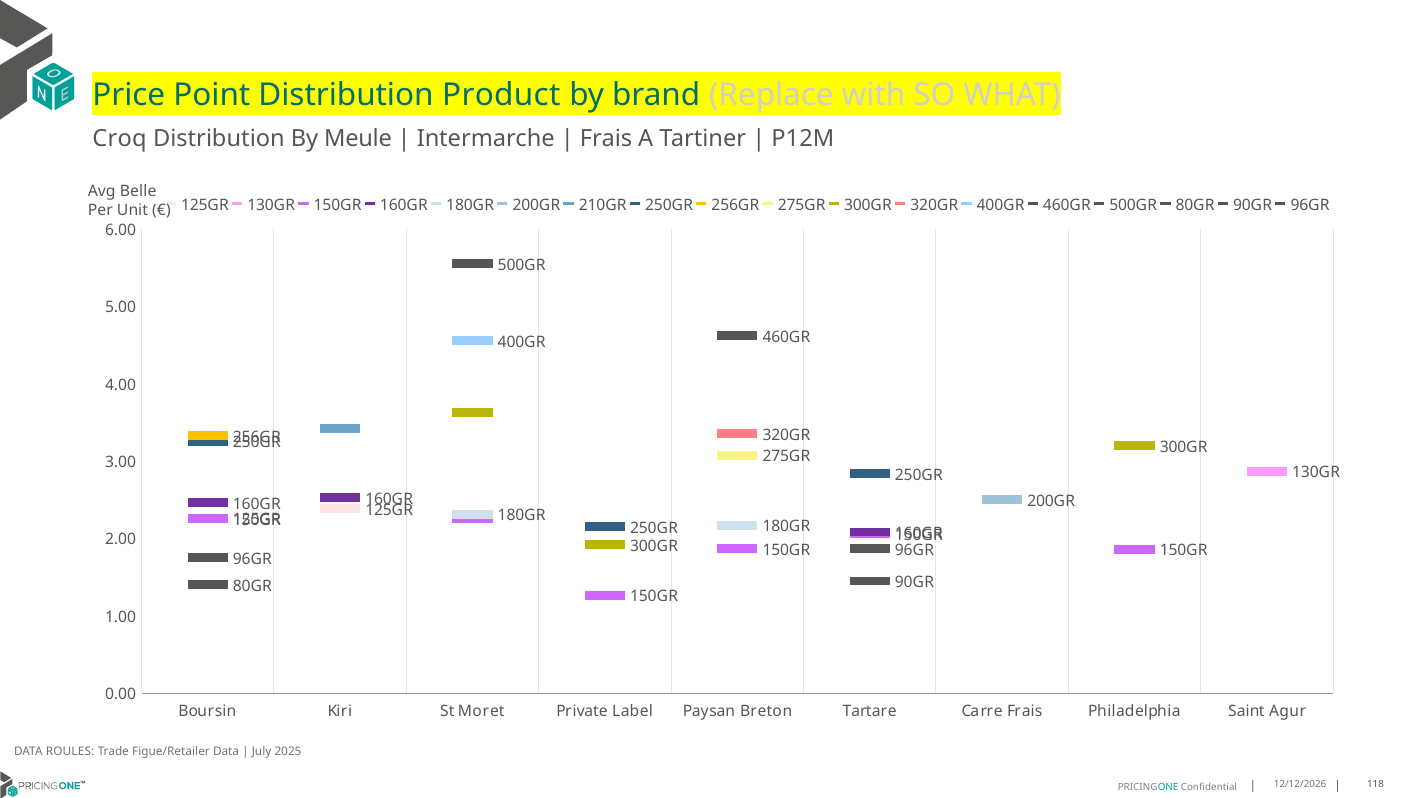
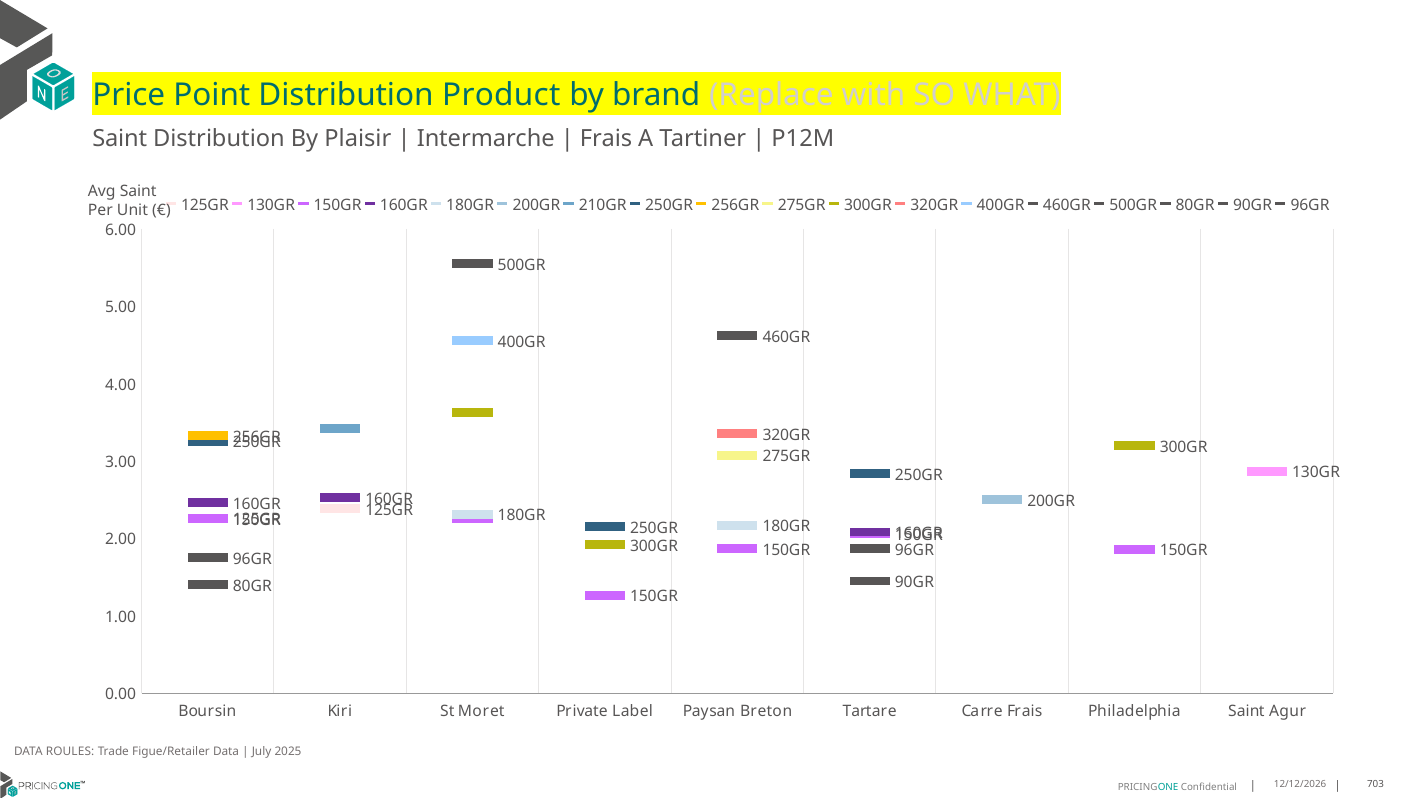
Croq: Croq -> Saint (120, 138)
Meule: Meule -> Plaisir (358, 138)
Avg Belle: Belle -> Saint (138, 192)
118: 118 -> 703 (1376, 785)
